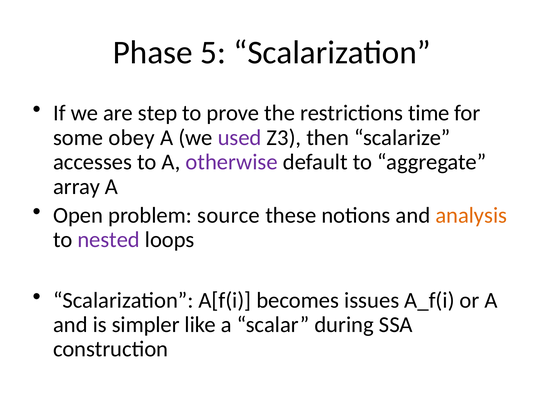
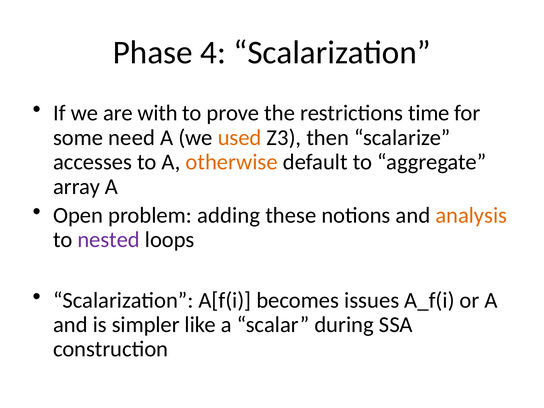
5: 5 -> 4 (213, 53)
step: step -> with (158, 113)
obey: obey -> need (132, 138)
used colour: purple -> orange (240, 138)
otherwise colour: purple -> orange (232, 162)
source: source -> adding (229, 215)
